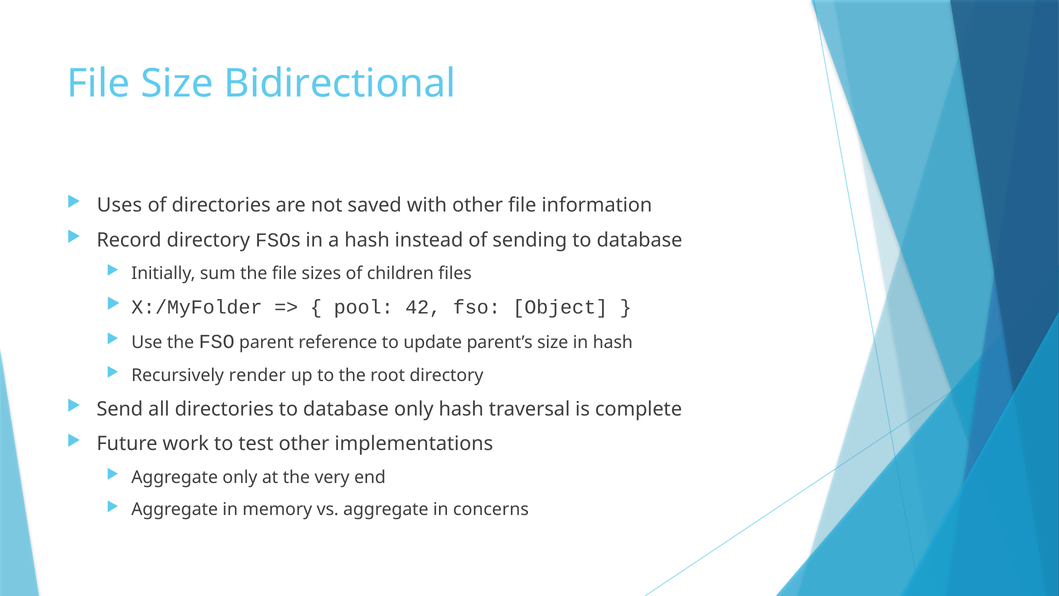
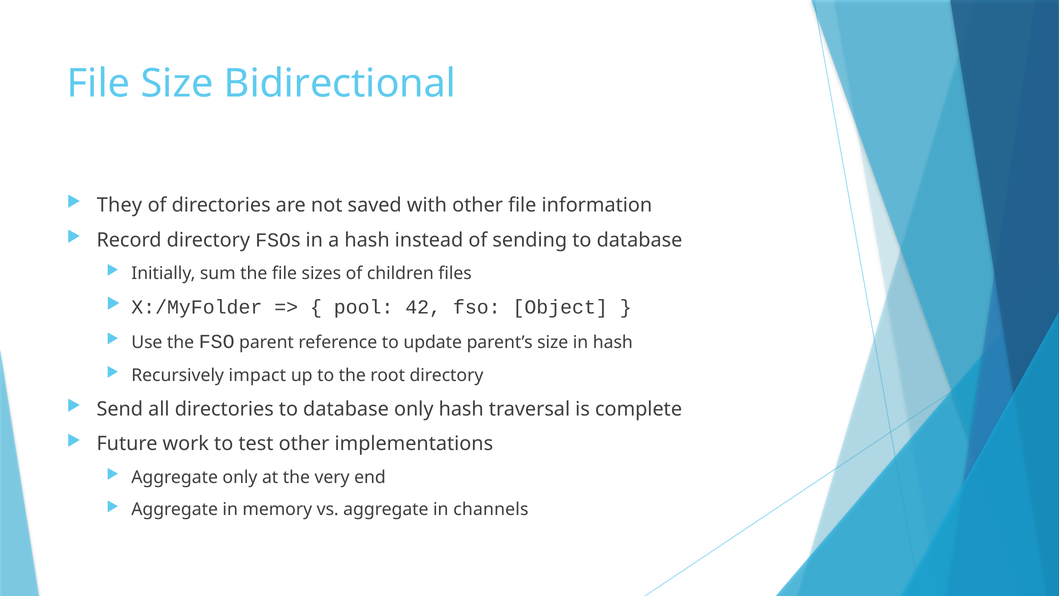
Uses: Uses -> They (119, 205)
render: render -> impact (257, 375)
concerns: concerns -> channels (491, 509)
